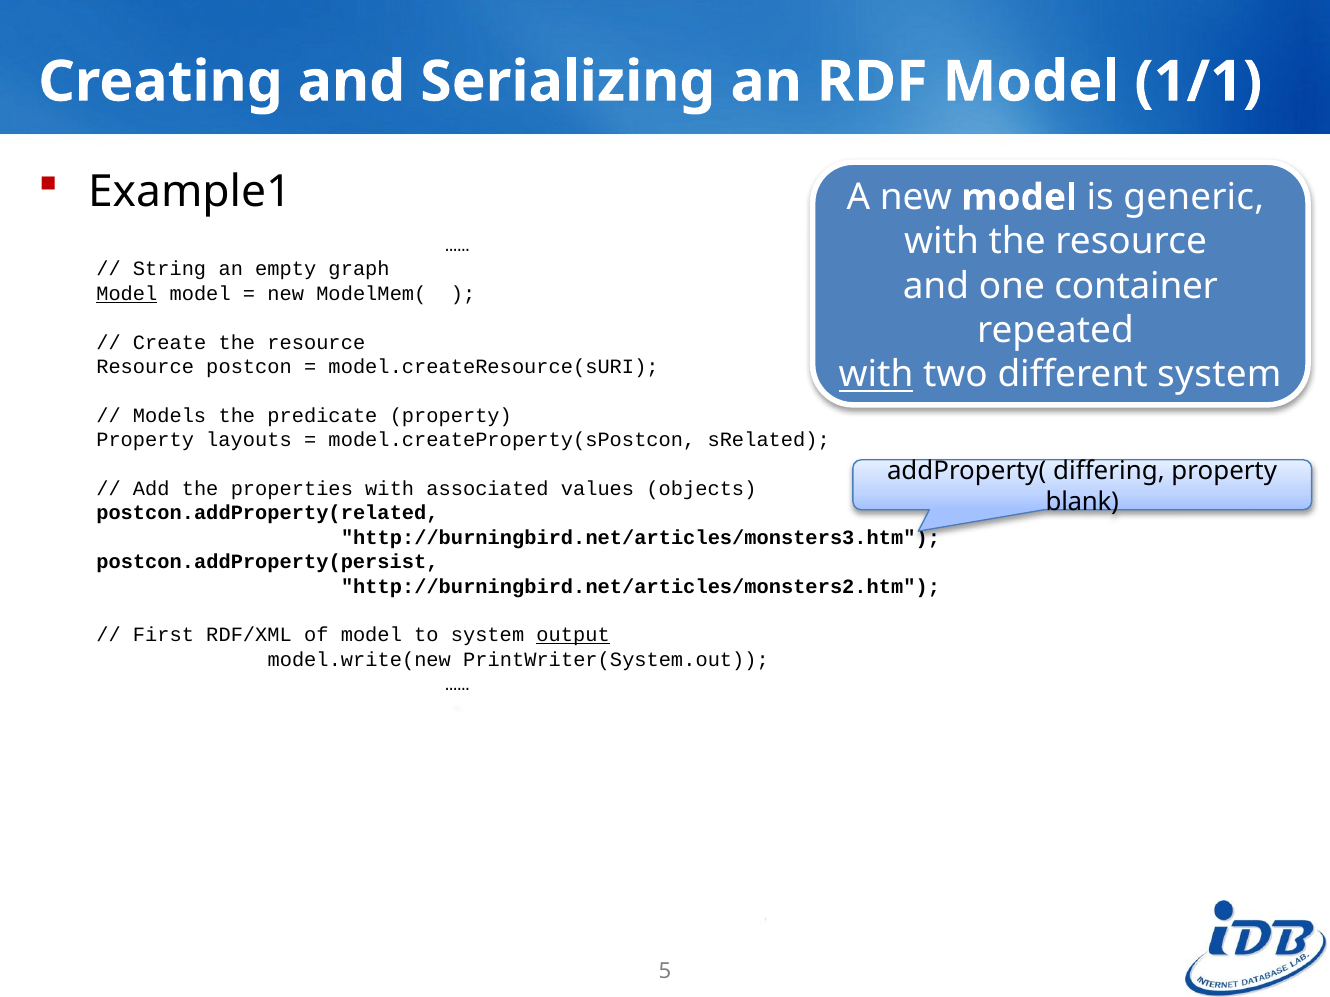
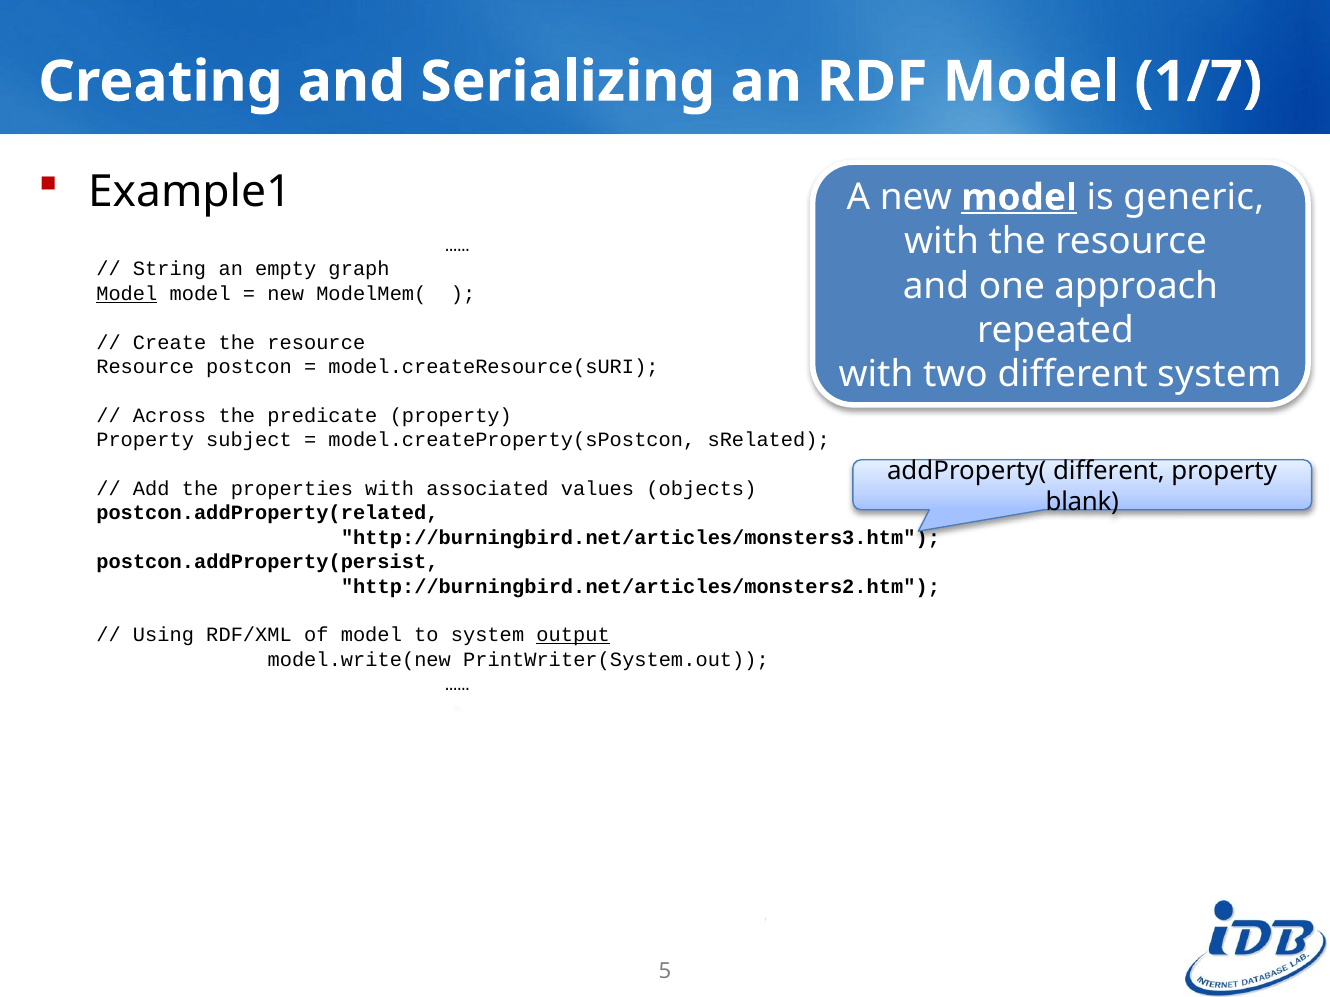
1/1: 1/1 -> 1/7 (1198, 82)
model underline: none -> present (1019, 198)
container: container -> approach (1136, 286)
with underline: present -> none (876, 375)
Models: Models -> Across (170, 416)
layouts: layouts -> subject (249, 440)
addProperty( differing: differing -> different (1109, 471)
First: First -> Using (163, 635)
